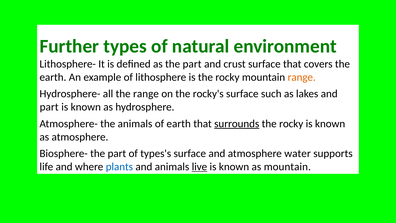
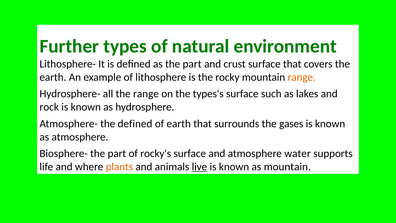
rocky's: rocky's -> types's (208, 94)
part: part -> rock (49, 107)
the animals: animals -> defined (135, 124)
surrounds underline: present -> none (237, 124)
rocky: rocky -> gases (291, 124)
types's: types's -> rocky's (156, 153)
plants colour: blue -> orange (119, 167)
